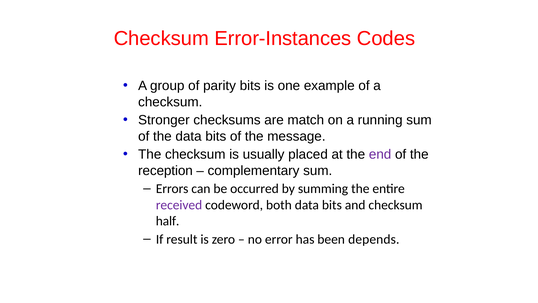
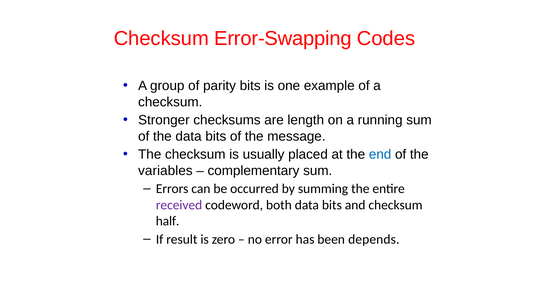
Error-Instances: Error-Instances -> Error-Swapping (283, 38)
match: match -> length (306, 120)
end colour: purple -> blue (380, 154)
reception: reception -> variables (165, 170)
